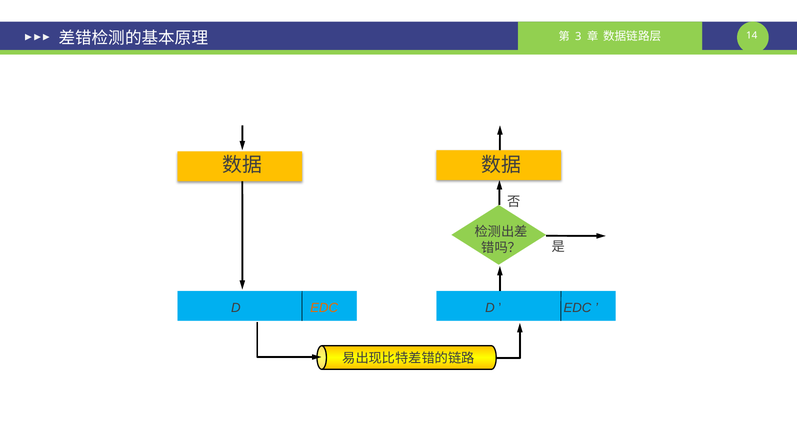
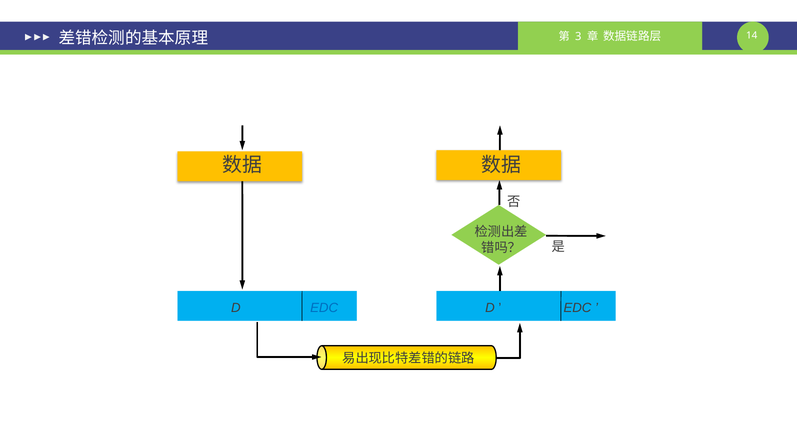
EDC colour: orange -> blue (324, 308)
